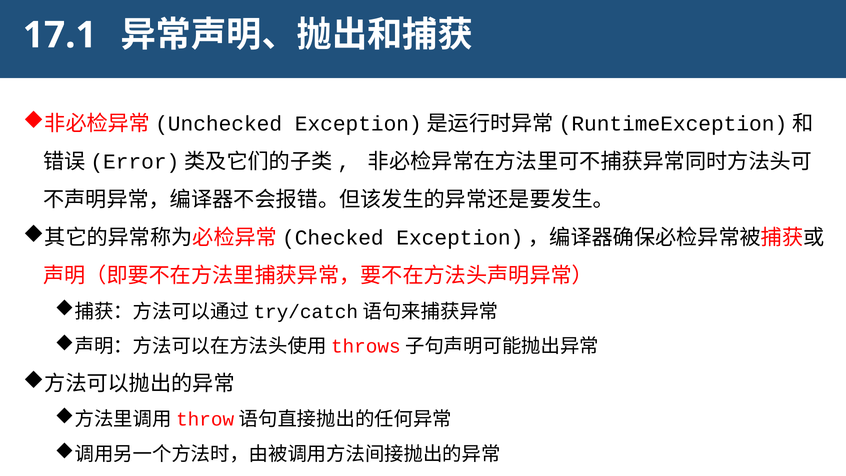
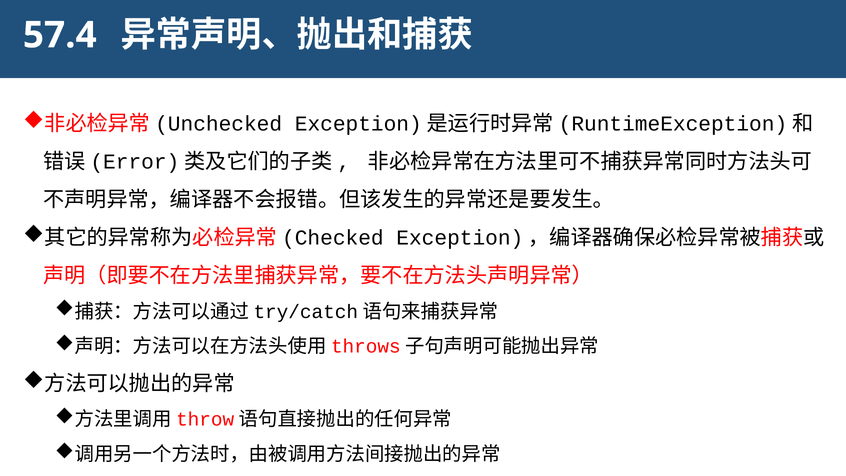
17.1: 17.1 -> 57.4 (60, 35)
